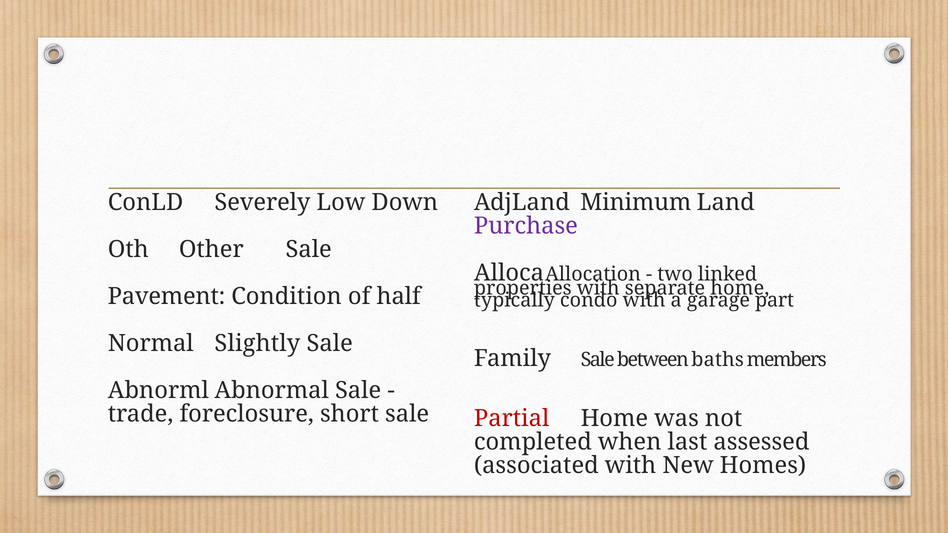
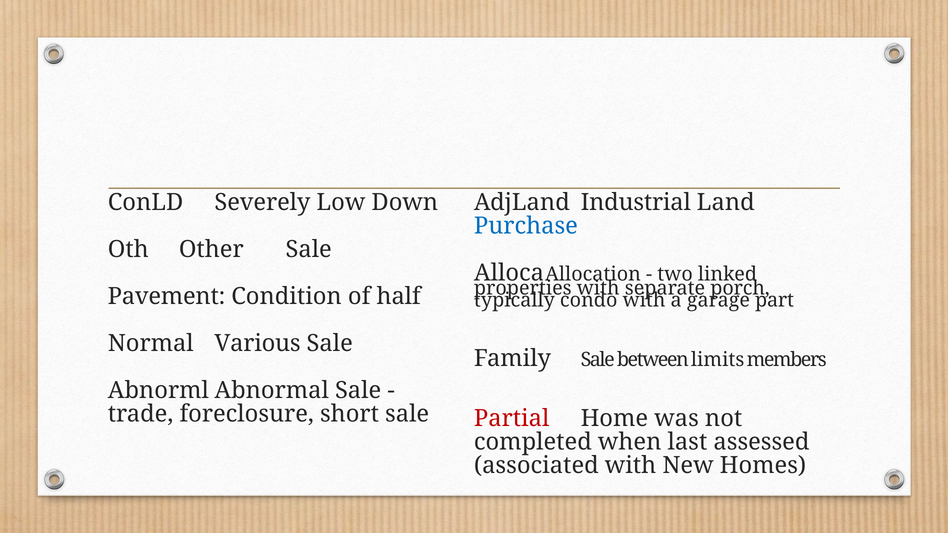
Minimum: Minimum -> Industrial (636, 203)
Purchase colour: purple -> blue (526, 226)
home: home -> porch (740, 288)
Slightly: Slightly -> Various (258, 344)
baths: baths -> limits (718, 360)
